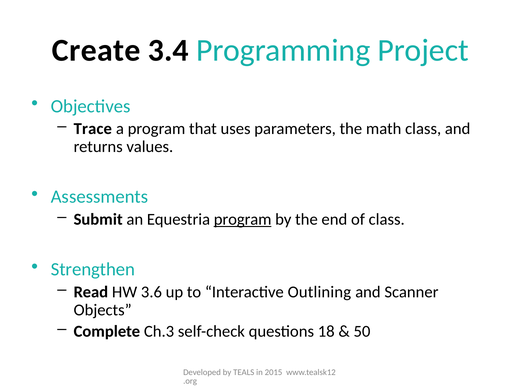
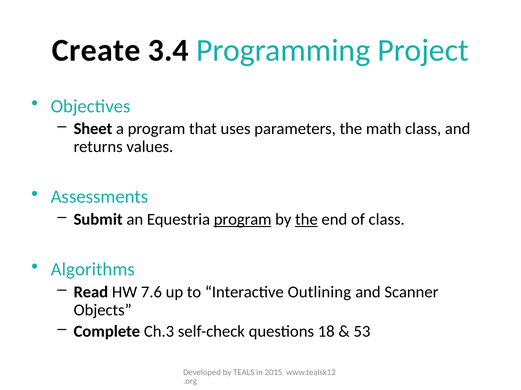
Trace: Trace -> Sheet (93, 129)
the underline: none -> present (306, 220)
Strengthen: Strengthen -> Algorithms (93, 270)
3.6: 3.6 -> 7.6 (151, 292)
50: 50 -> 53 (362, 332)
